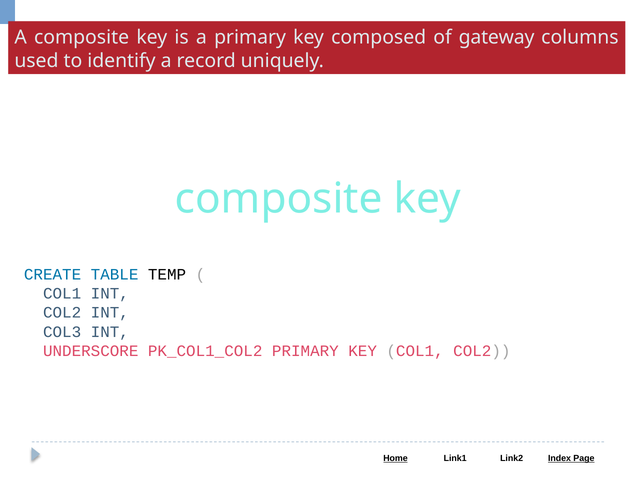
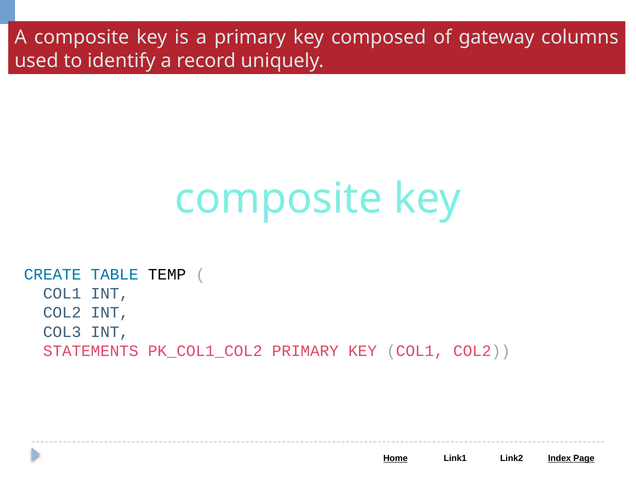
UNDERSCORE: UNDERSCORE -> STATEMENTS (91, 351)
